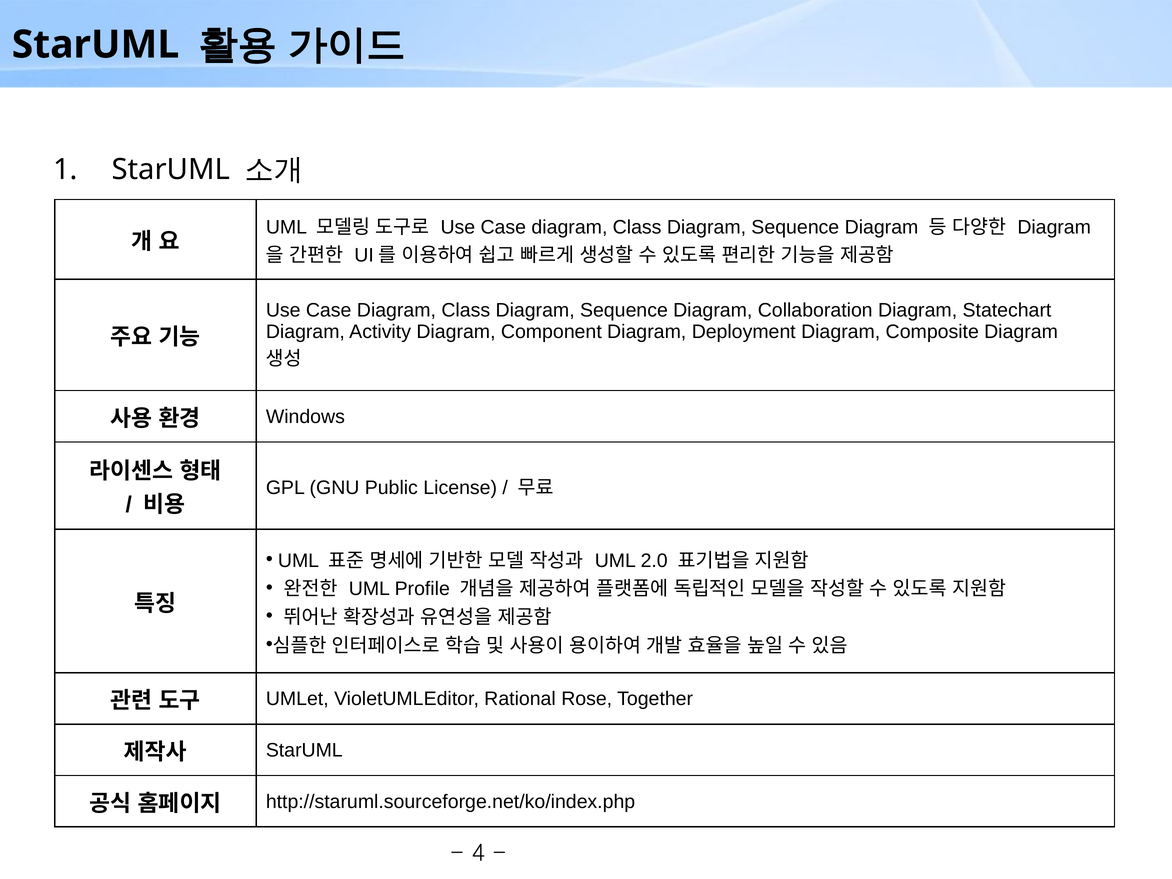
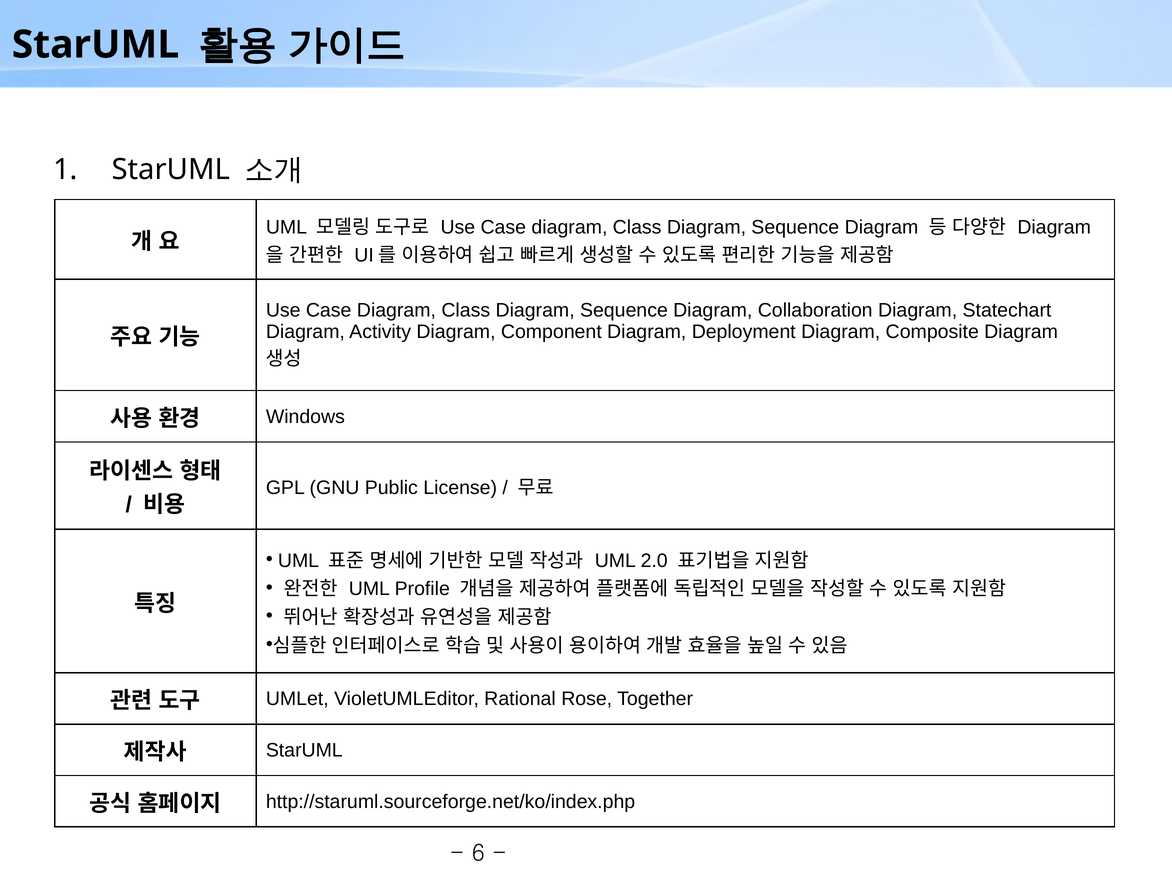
4: 4 -> 6 (478, 853)
